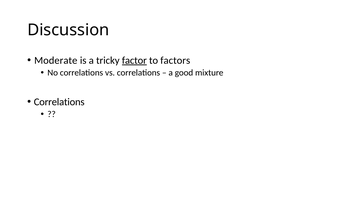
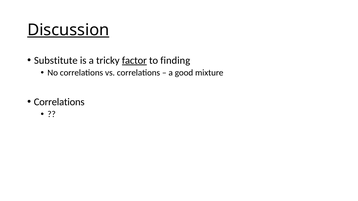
Discussion underline: none -> present (68, 30)
Moderate: Moderate -> Substitute (56, 61)
factors: factors -> finding (175, 61)
